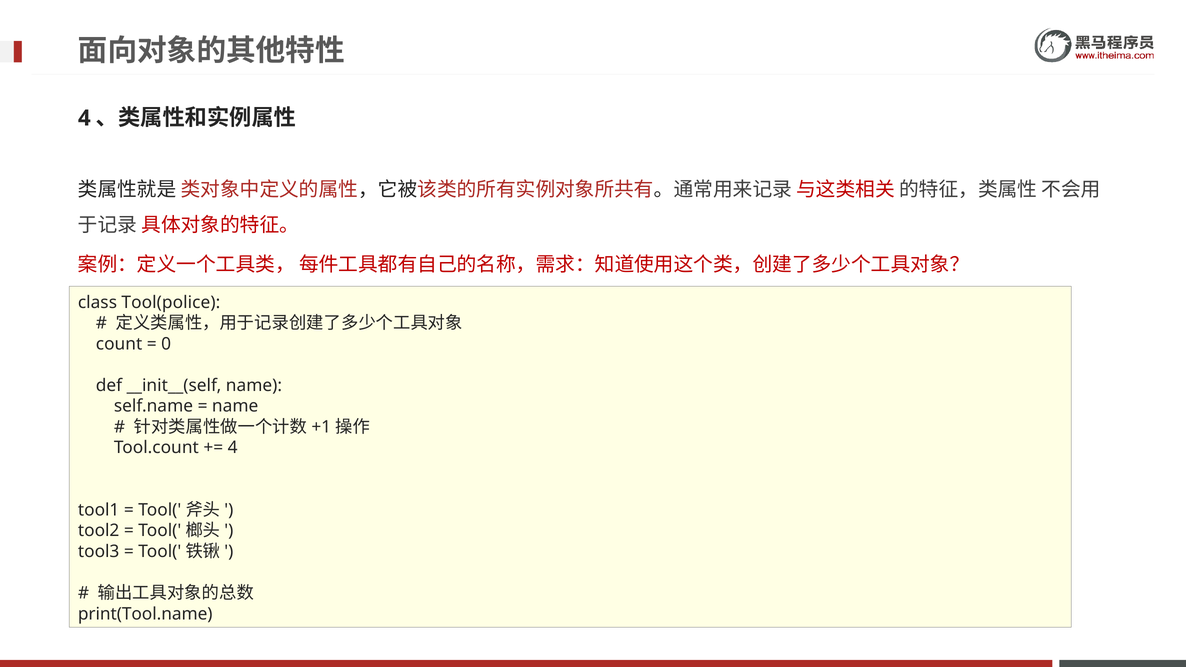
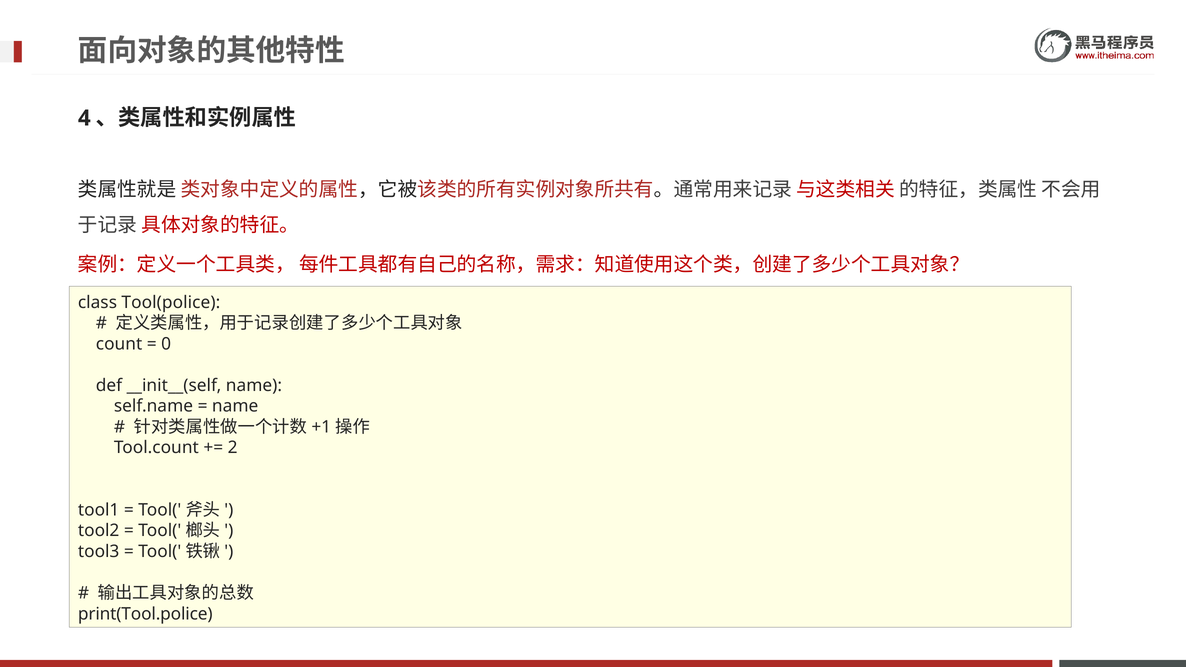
4: 4 -> 2 (233, 448)
print(Tool.name: print(Tool.name -> print(Tool.police (145, 614)
